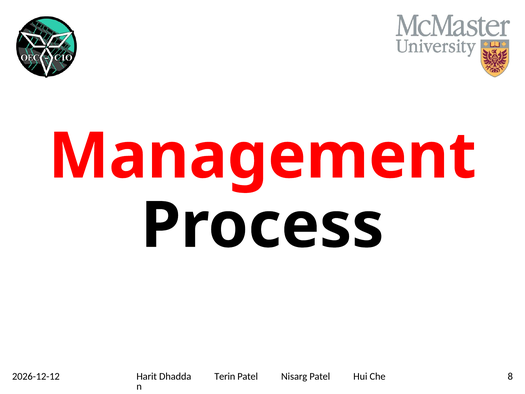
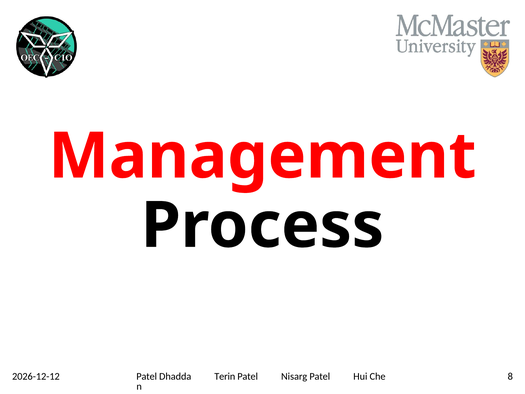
Harit: Harit -> Patel (147, 376)
